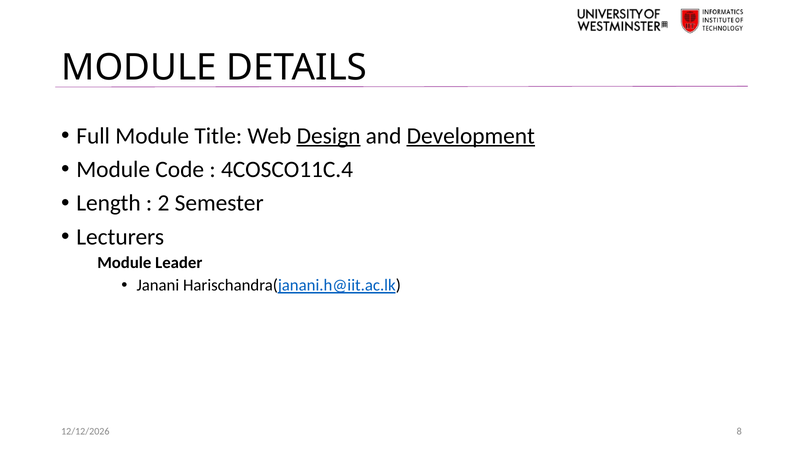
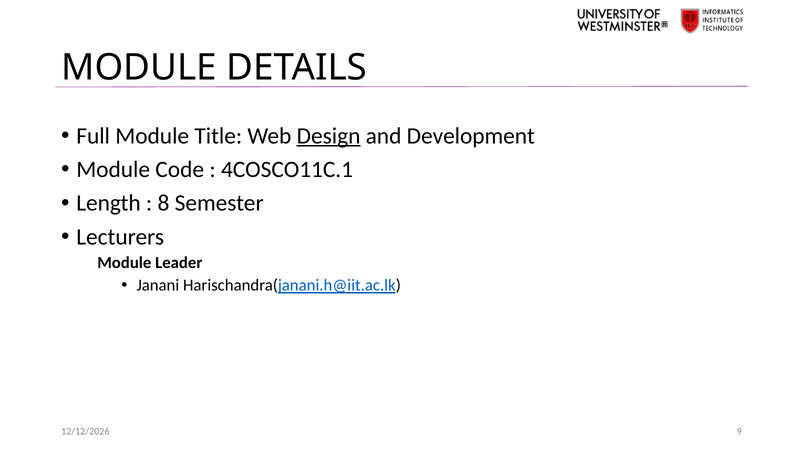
Development underline: present -> none (471, 136)
4COSCO11C.4: 4COSCO11C.4 -> 4COSCO11C.1 (287, 169)
2: 2 -> 8 (163, 203)
8: 8 -> 9 (739, 431)
